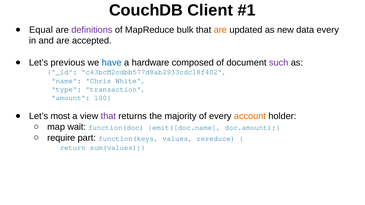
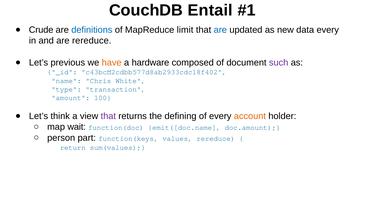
Client: Client -> Entail (210, 10)
Equal: Equal -> Crude (41, 30)
definitions colour: purple -> blue (92, 30)
bulk: bulk -> limit (185, 30)
are colour: orange -> blue (220, 30)
are accepted: accepted -> rereduce (92, 41)
have colour: blue -> orange (112, 63)
most: most -> think (60, 116)
majority: majority -> defining (180, 116)
require: require -> person (61, 138)
